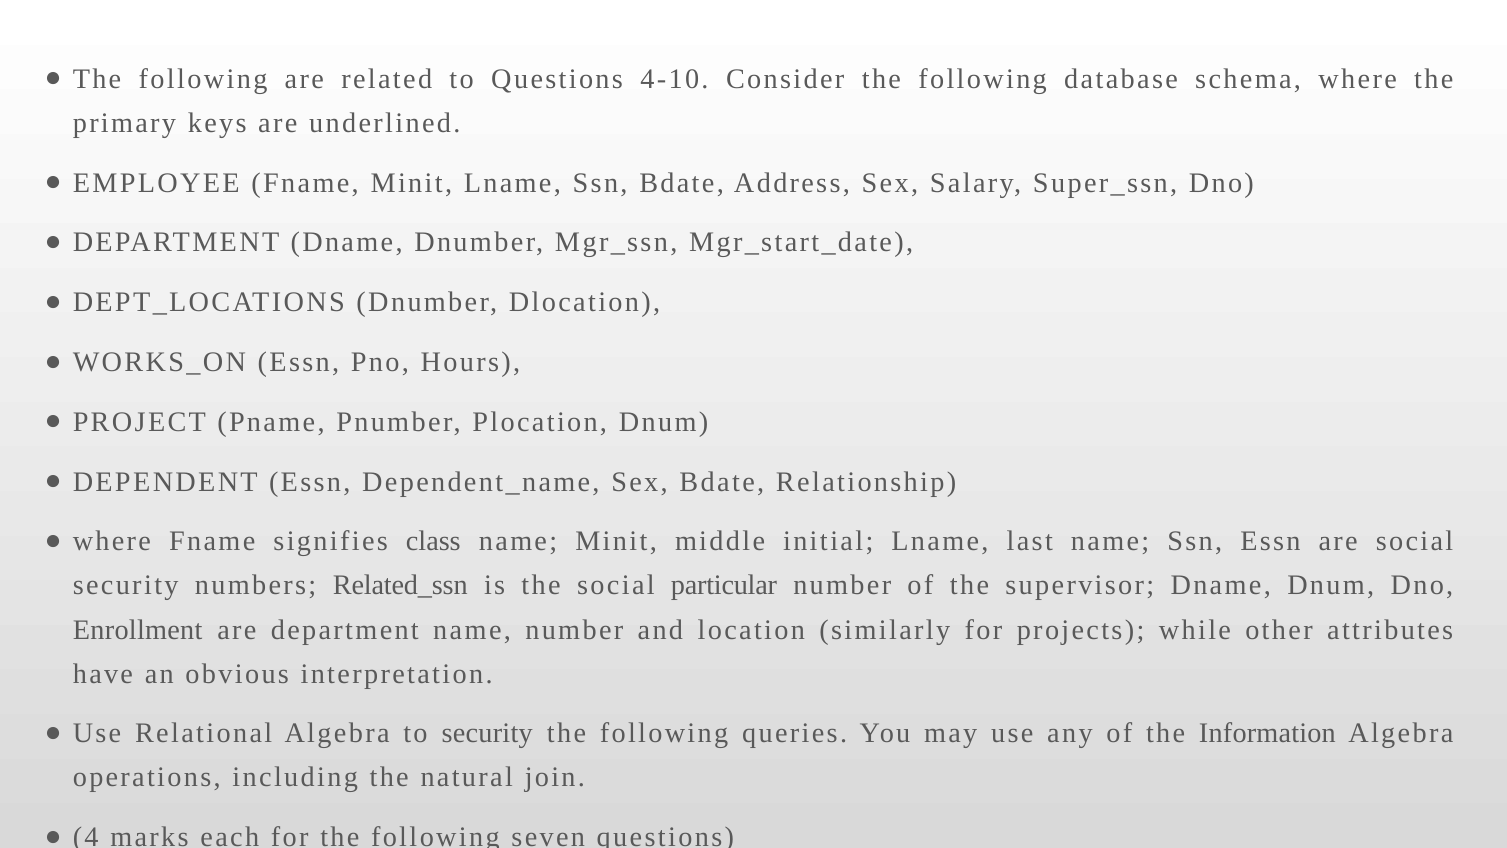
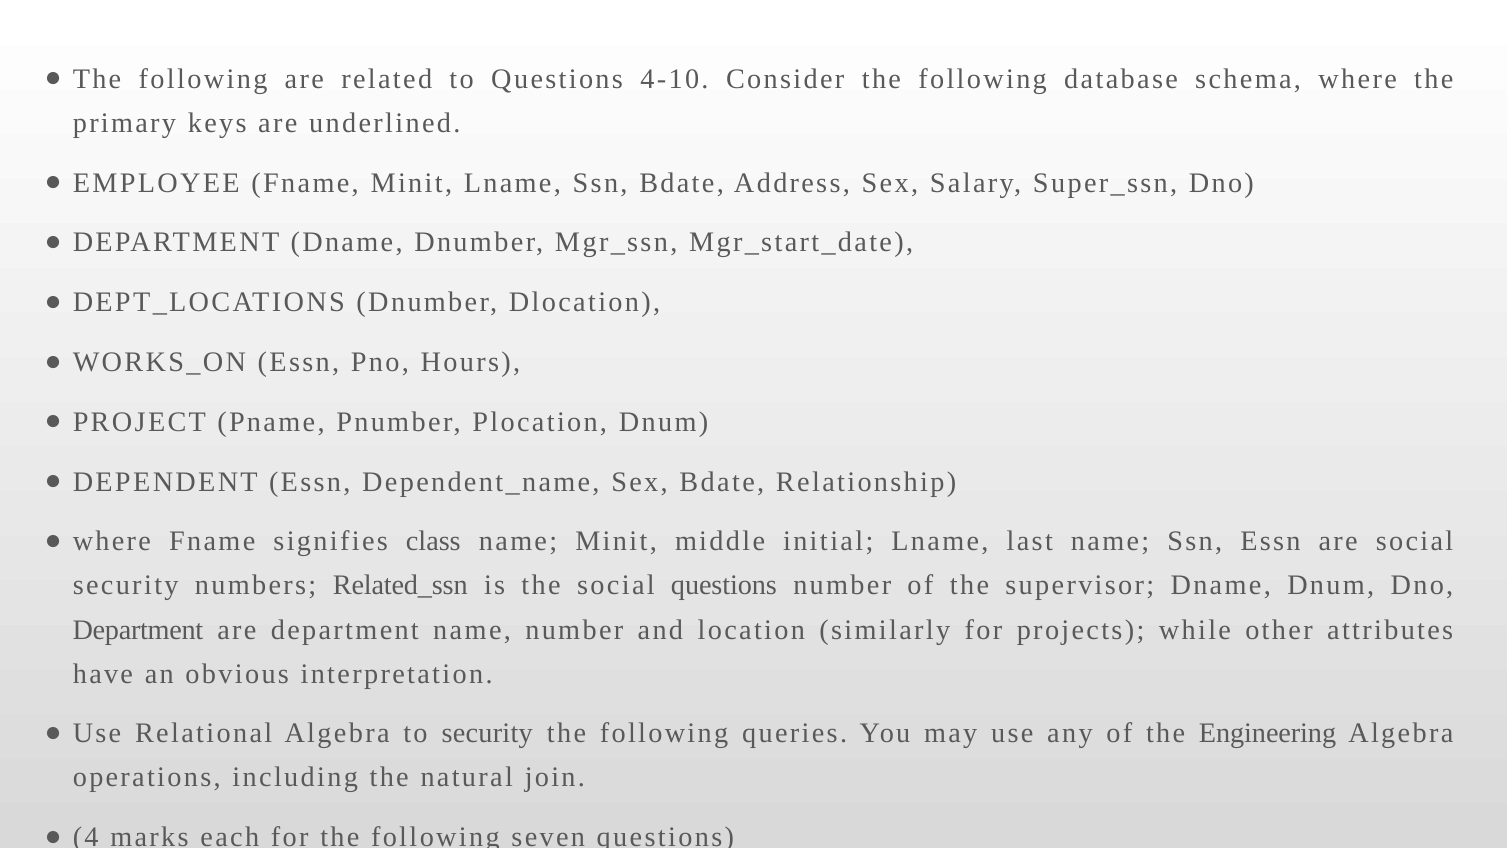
social particular: particular -> questions (724, 585)
Enrollment: Enrollment -> Department (138, 629)
Information: Information -> Engineering (1268, 733)
